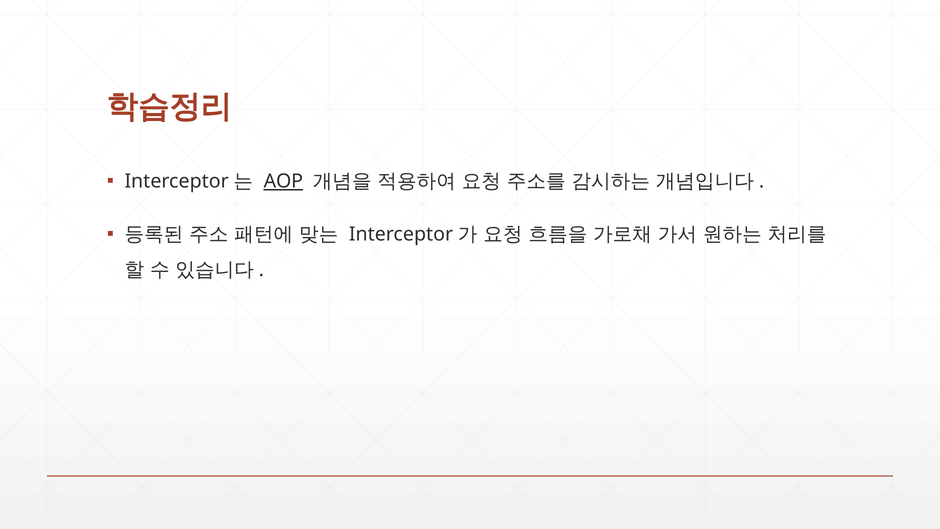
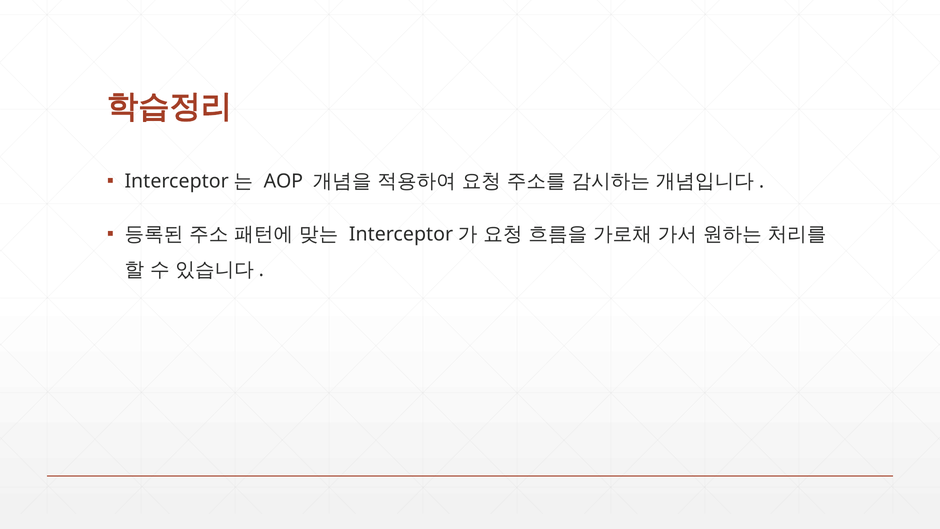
AOP underline: present -> none (283, 181)
